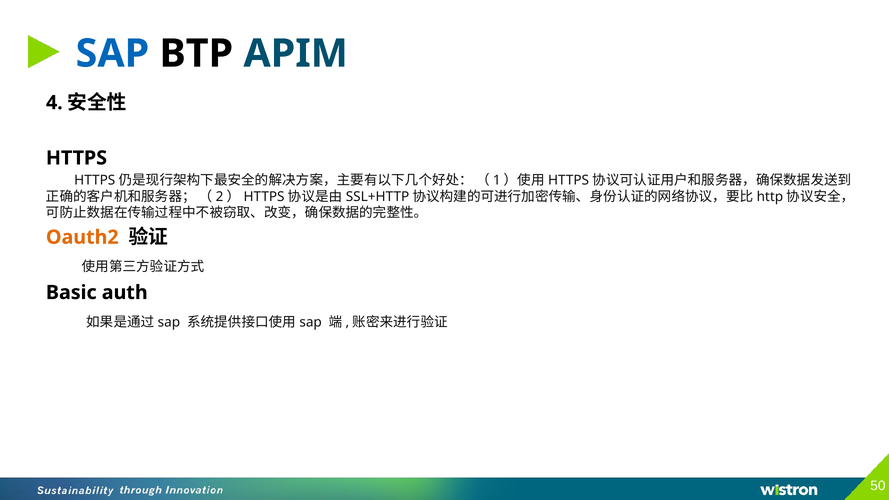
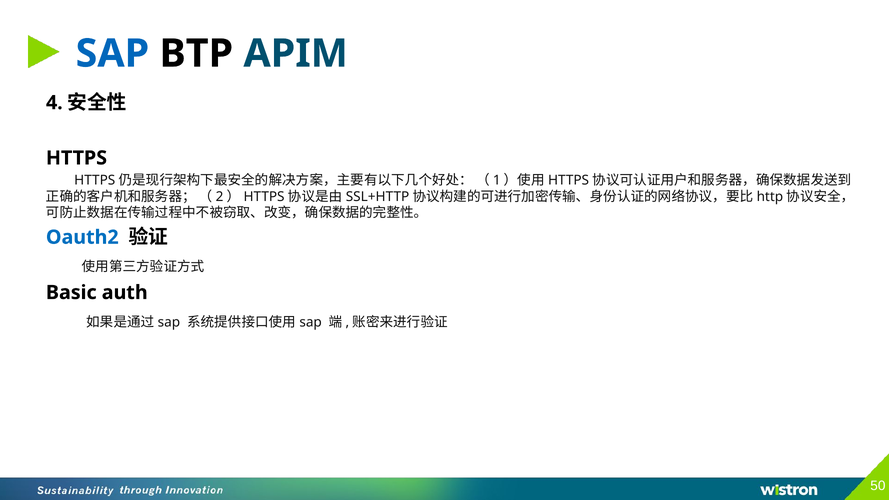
Oauth2 colour: orange -> blue (82, 237)
